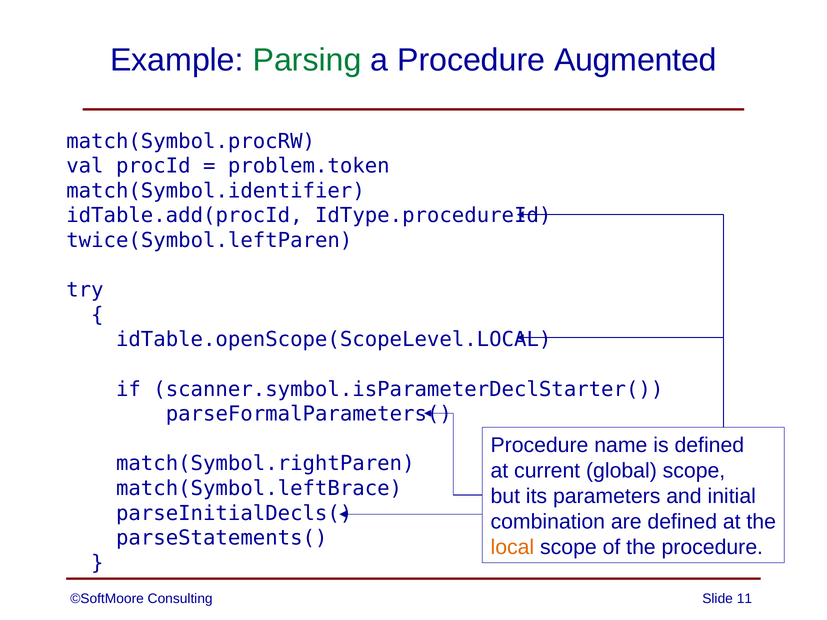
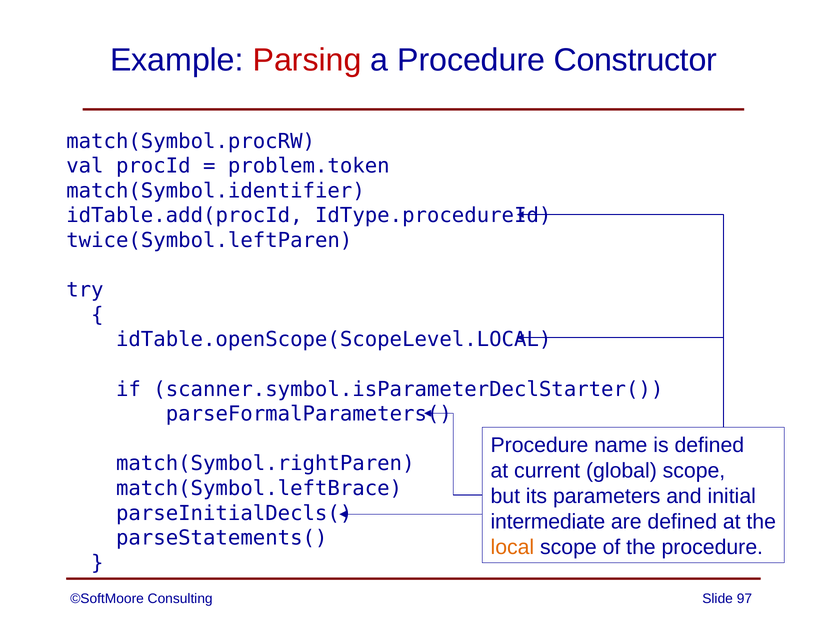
Parsing colour: green -> red (307, 60)
Augmented: Augmented -> Constructor (635, 60)
combination: combination -> intermediate (548, 522)
11: 11 -> 97 (744, 599)
